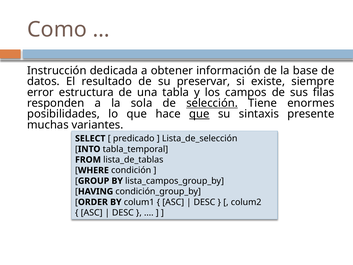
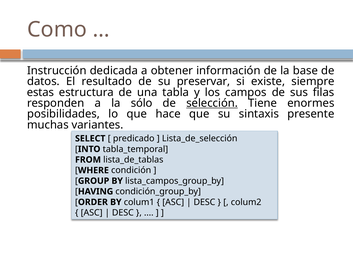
error: error -> estas (41, 92)
sola: sola -> sólo (142, 103)
que underline: present -> none (199, 114)
